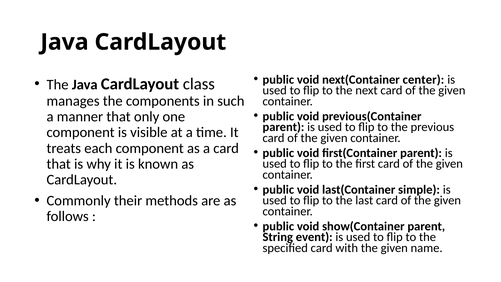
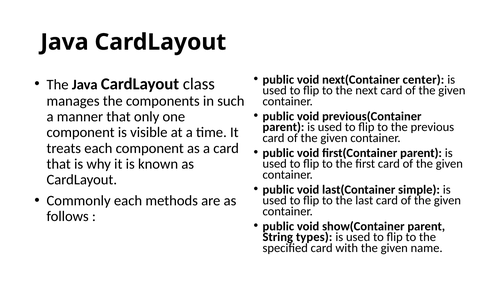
Commonly their: their -> each (128, 201)
event: event -> types (314, 237)
